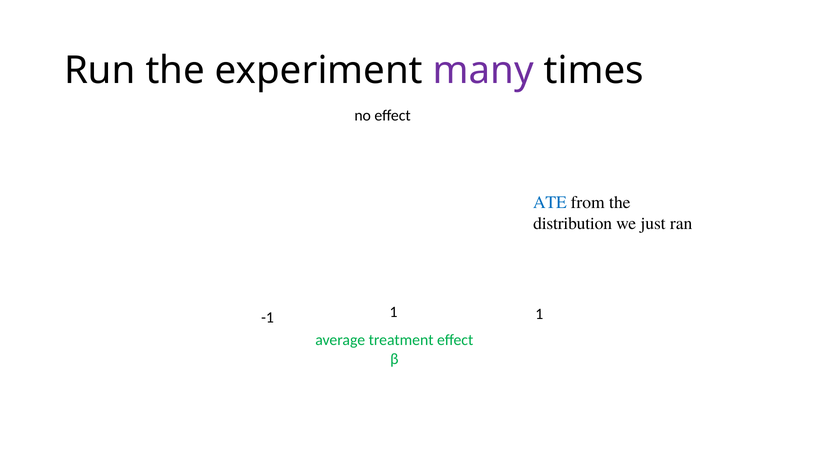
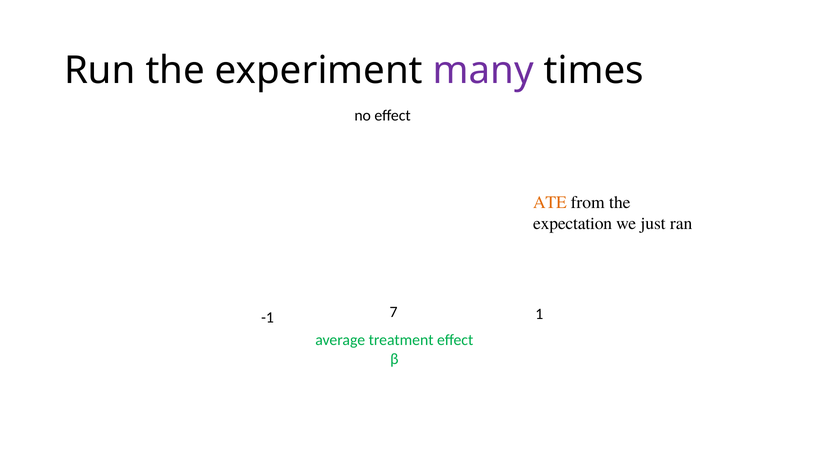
ATE colour: blue -> orange (550, 202)
distribution: distribution -> expectation (573, 223)
-1 1: 1 -> 7 (394, 312)
